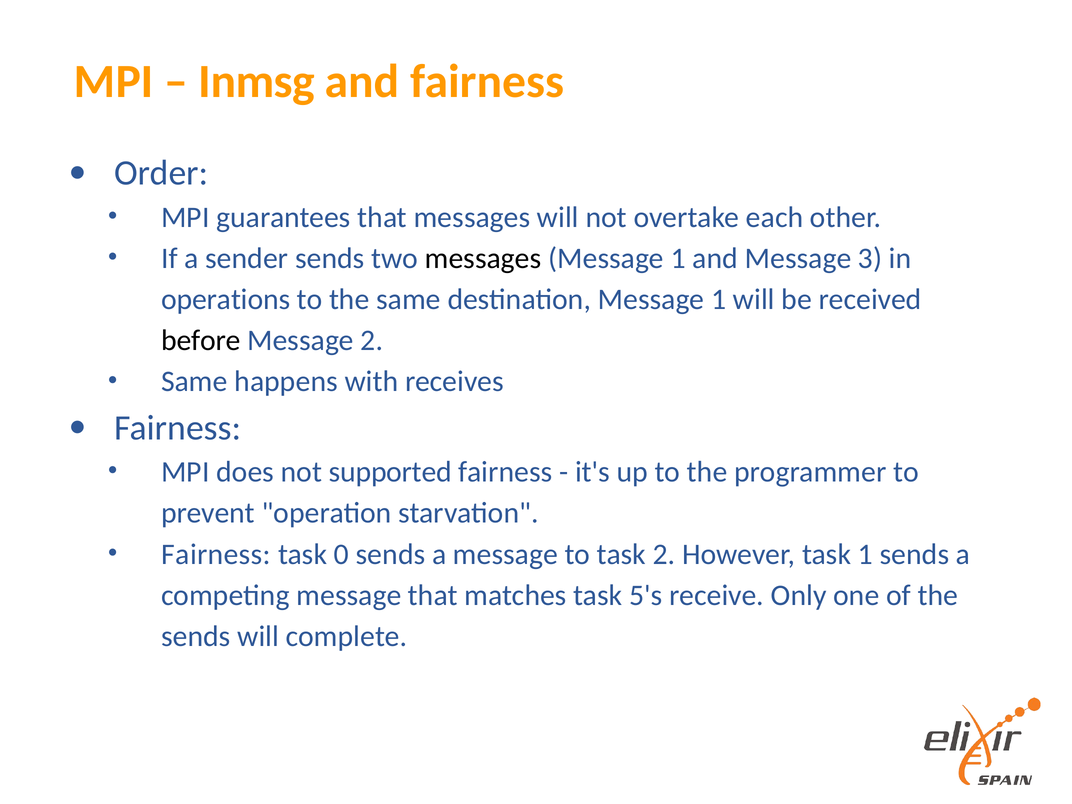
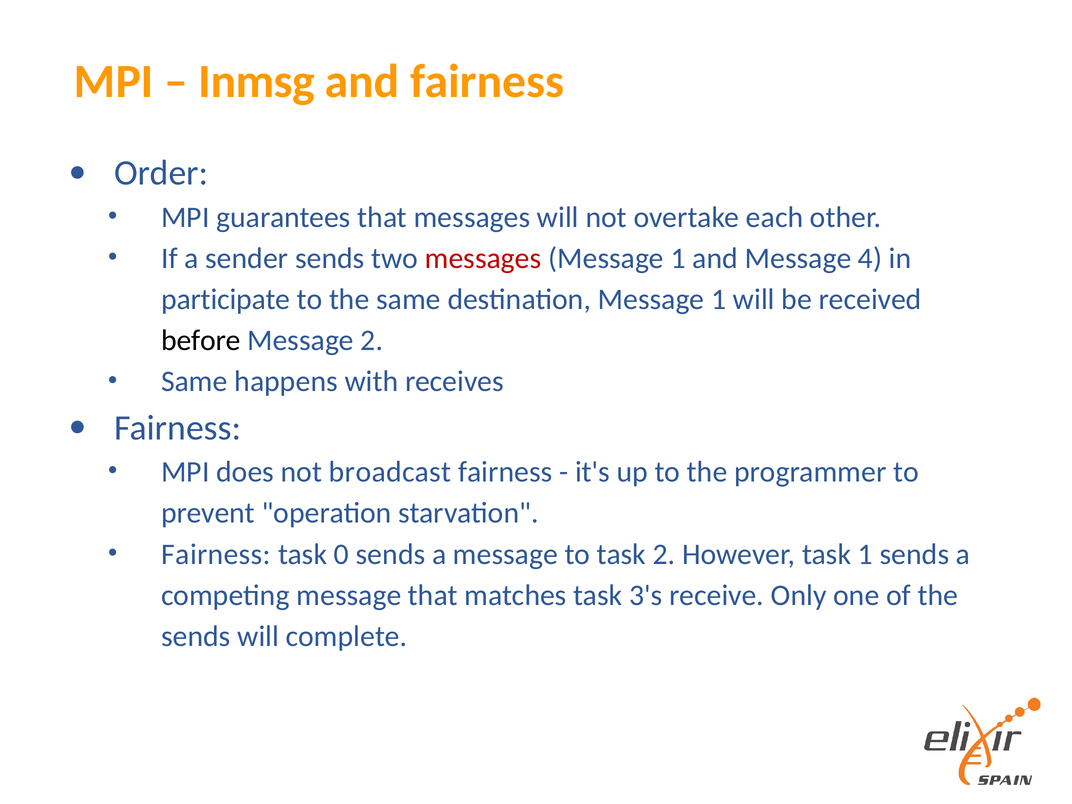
messages colour: black -> red (483, 258)
3: 3 -> 4 (870, 258)
operations: operations -> participate (226, 299)
supported: supported -> broadcast (390, 472)
5's: 5's -> 3's (646, 595)
